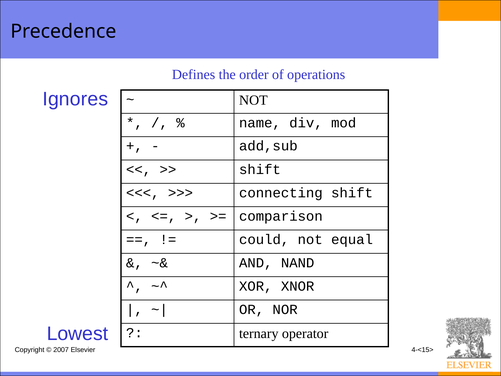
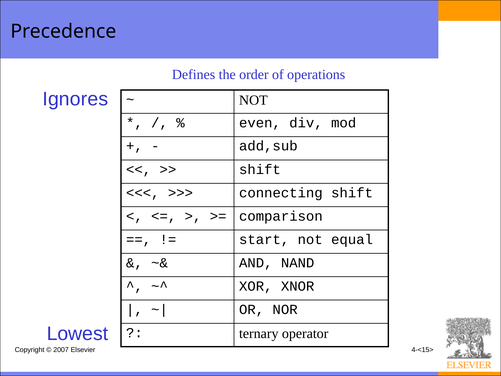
name: name -> even (260, 123)
could: could -> start (264, 239)
